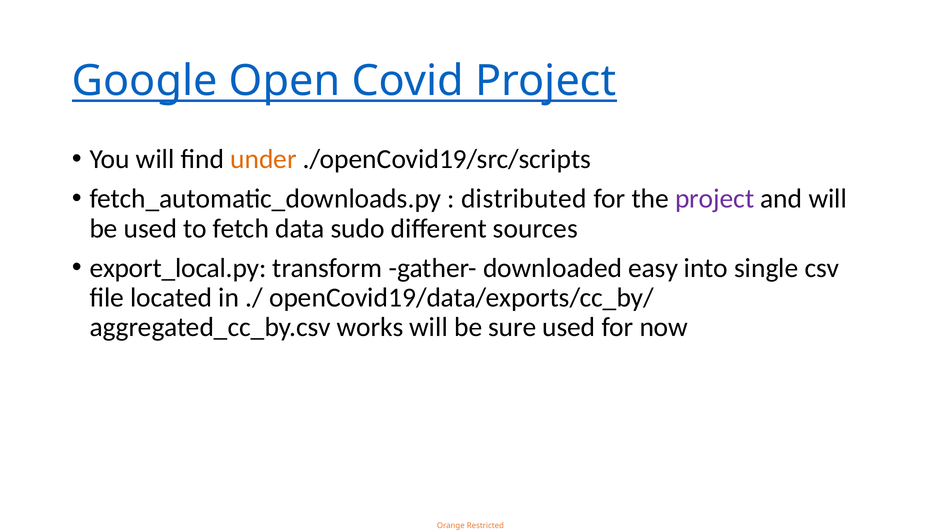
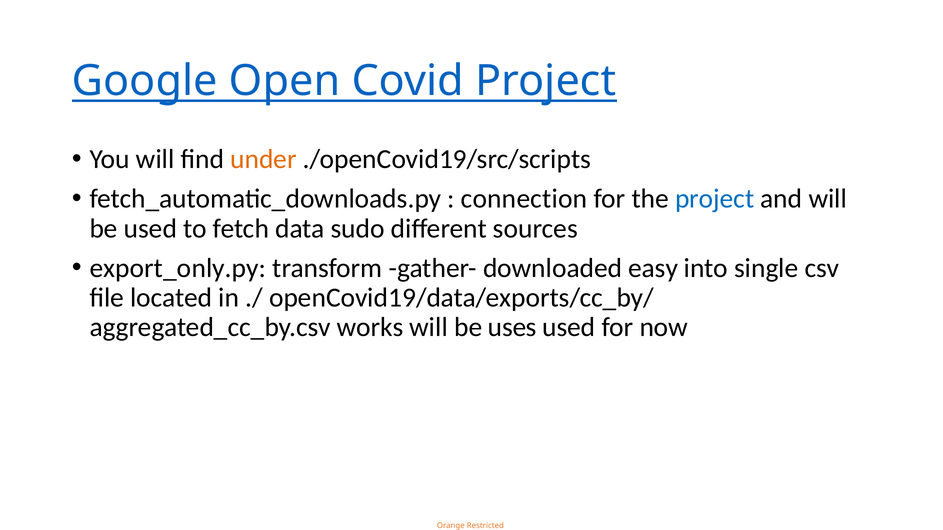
distributed: distributed -> connection (524, 199)
project colour: purple -> blue (715, 199)
export_local.py: export_local.py -> export_only.py (178, 268)
sure: sure -> uses (512, 328)
